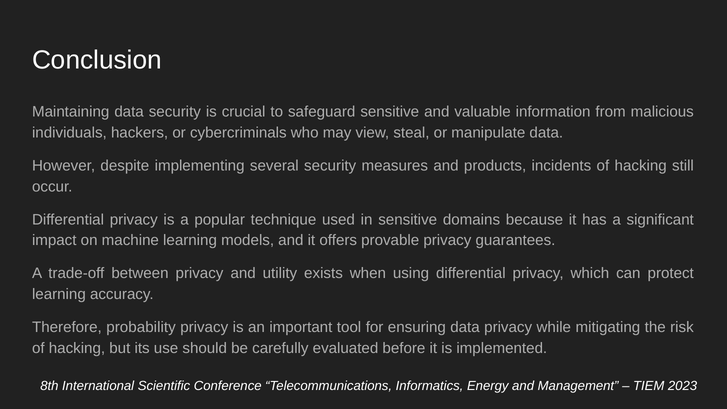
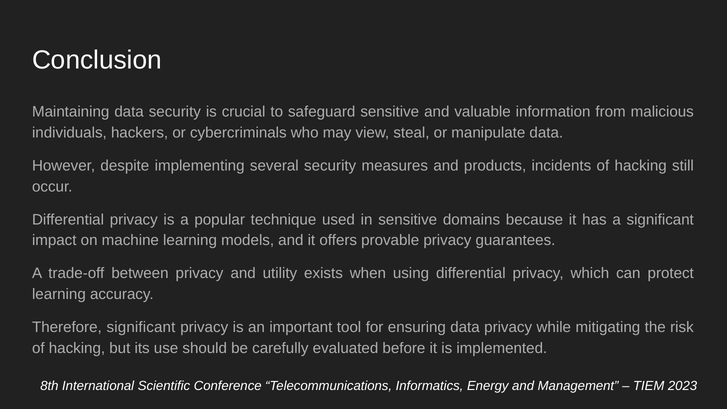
Therefore probability: probability -> significant (141, 327)
